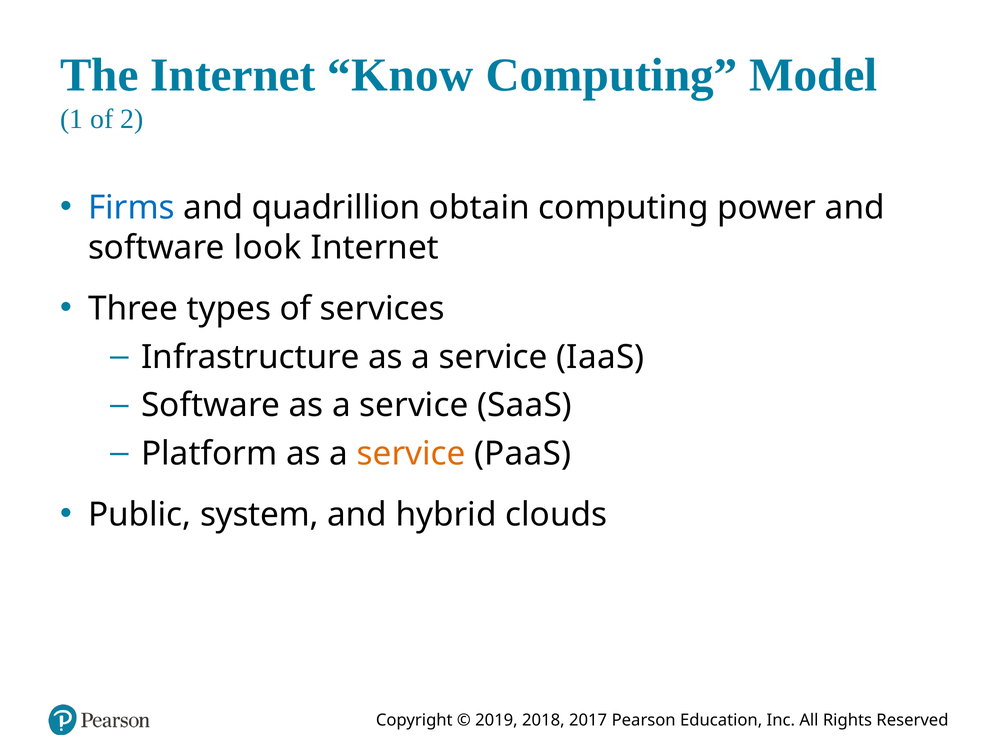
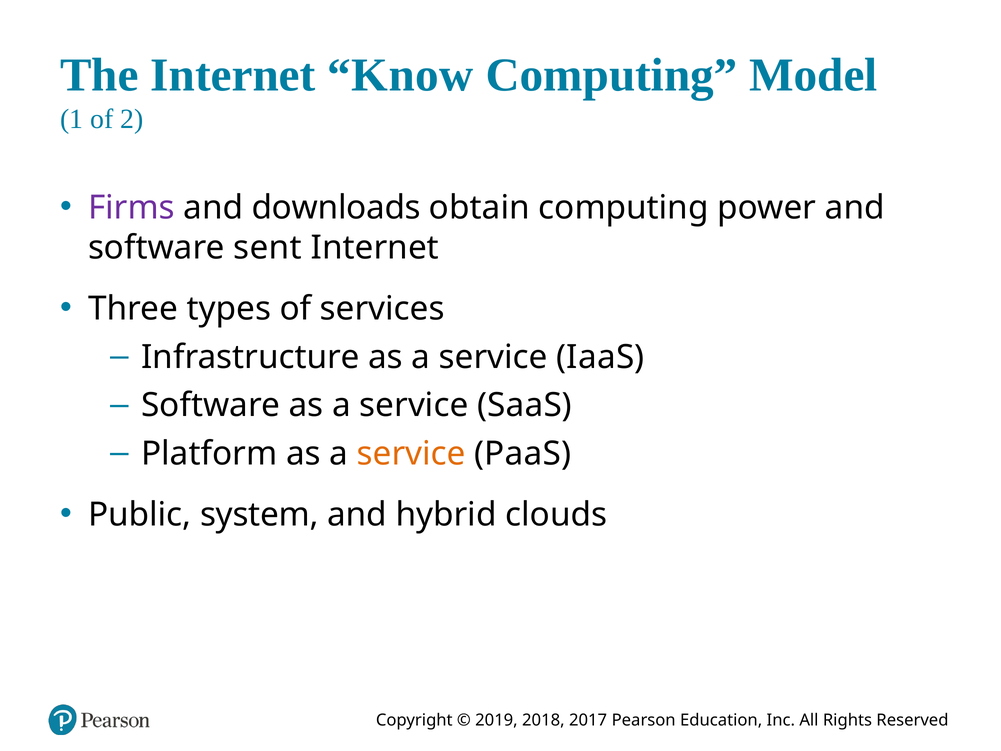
Firms colour: blue -> purple (131, 208)
quadrillion: quadrillion -> downloads (336, 208)
look: look -> sent (268, 248)
